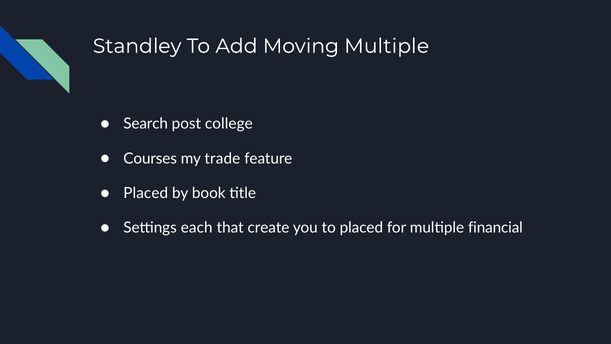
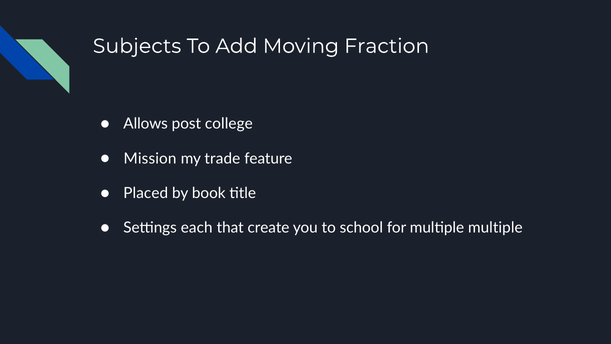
Standley: Standley -> Subjects (137, 46)
Moving Multiple: Multiple -> Fraction (387, 46)
Search: Search -> Allows (146, 124)
Courses: Courses -> Mission (150, 158)
to placed: placed -> school (361, 228)
multiple financial: financial -> multiple (495, 228)
